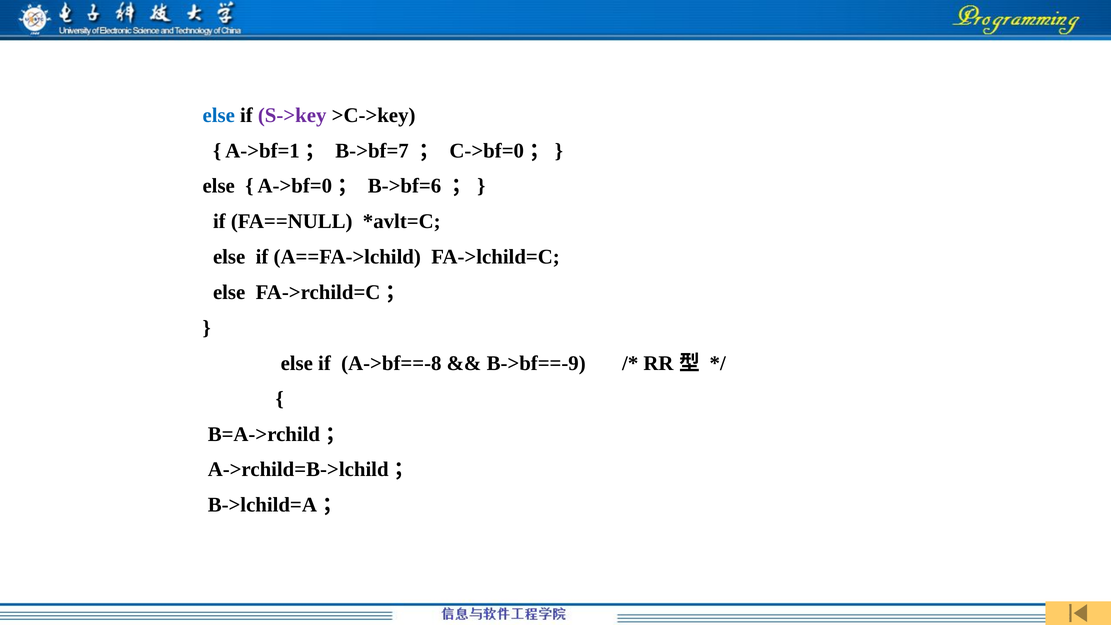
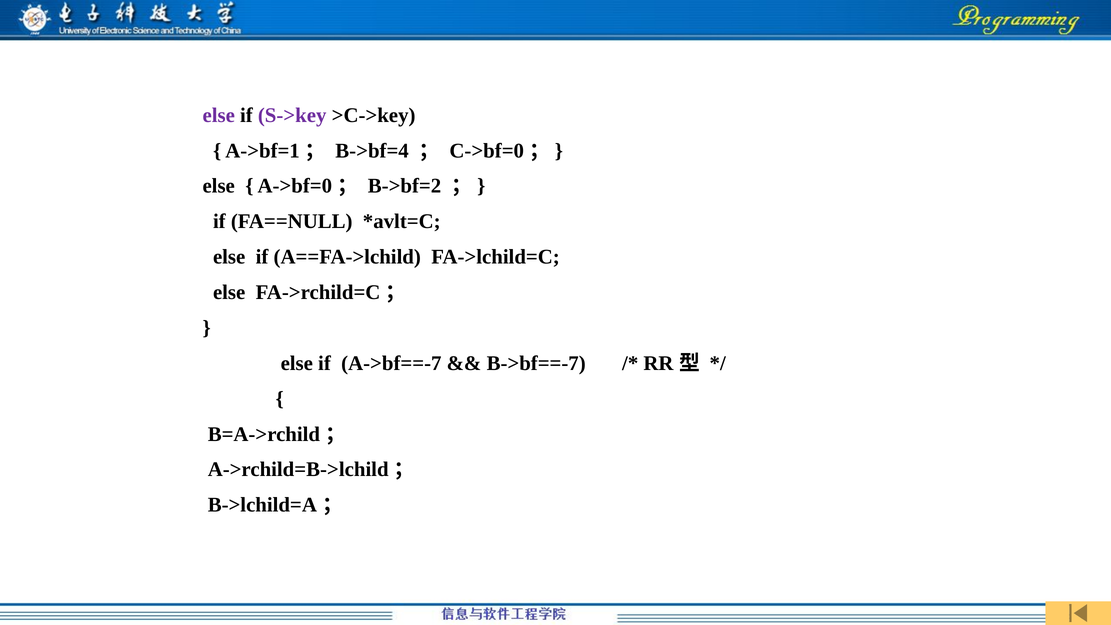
else colour: blue -> purple (219, 115)
B->bf=7: B->bf=7 -> B->bf=4 (372, 151)
B->bf=6: B->bf=6 -> B->bf=2 (405, 186)
A->bf==-8: A->bf==-8 -> A->bf==-7 (391, 363)
B->bf==-9: B->bf==-9 -> B->bf==-7 (536, 363)
